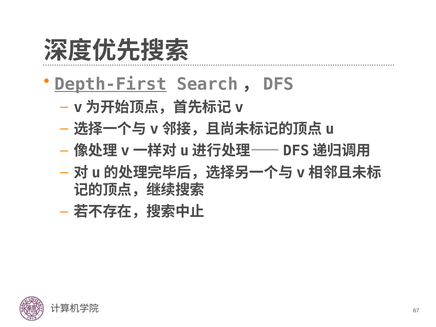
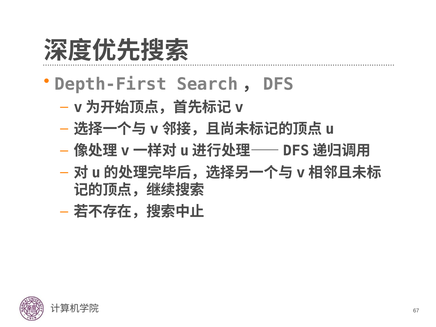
Depth-First underline: present -> none (111, 84)
